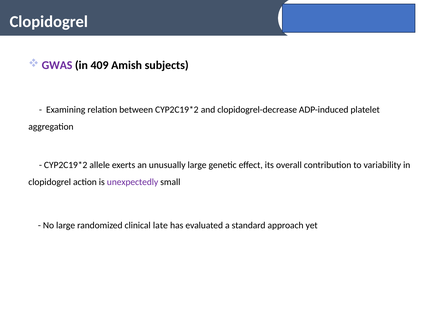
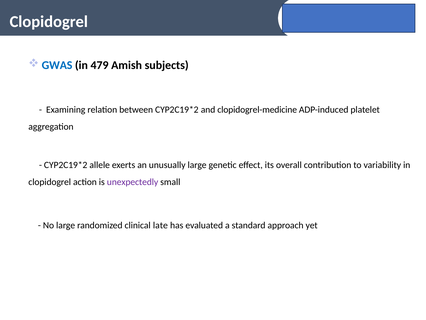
GWAS colour: purple -> blue (57, 65)
409: 409 -> 479 (100, 65)
clopidogrel-decrease: clopidogrel-decrease -> clopidogrel-medicine (257, 109)
